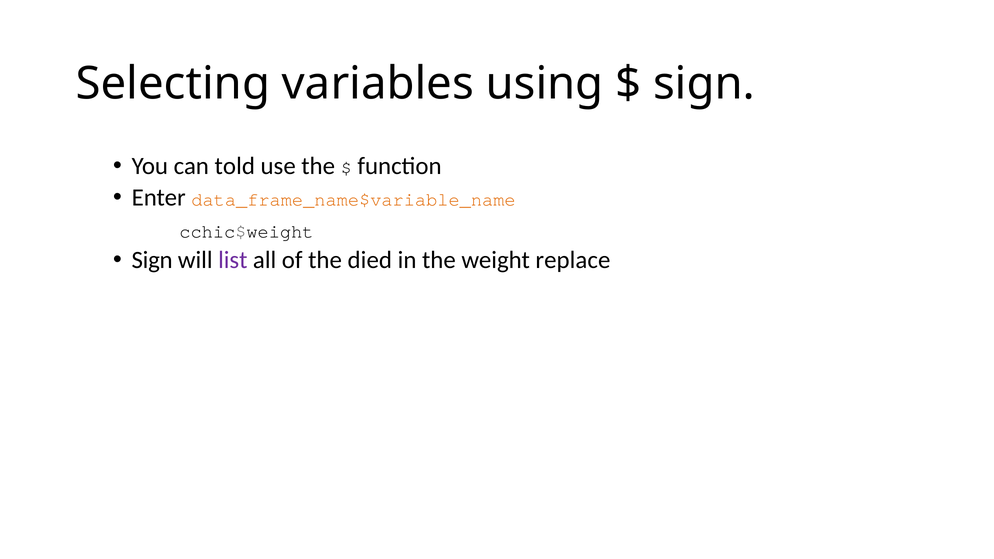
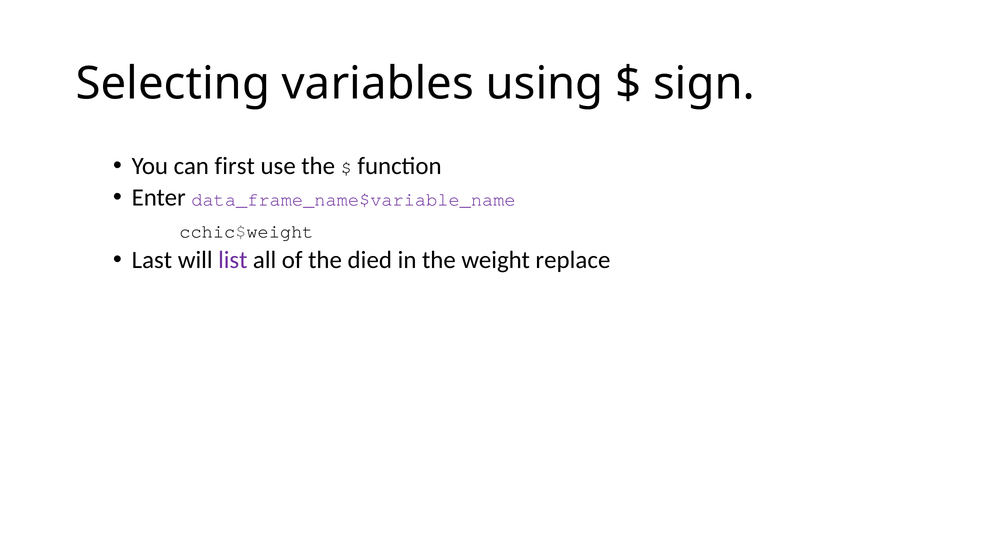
told: told -> first (235, 166)
data_frame_name$variable_name colour: orange -> purple (353, 200)
Sign: Sign -> Last (152, 260)
